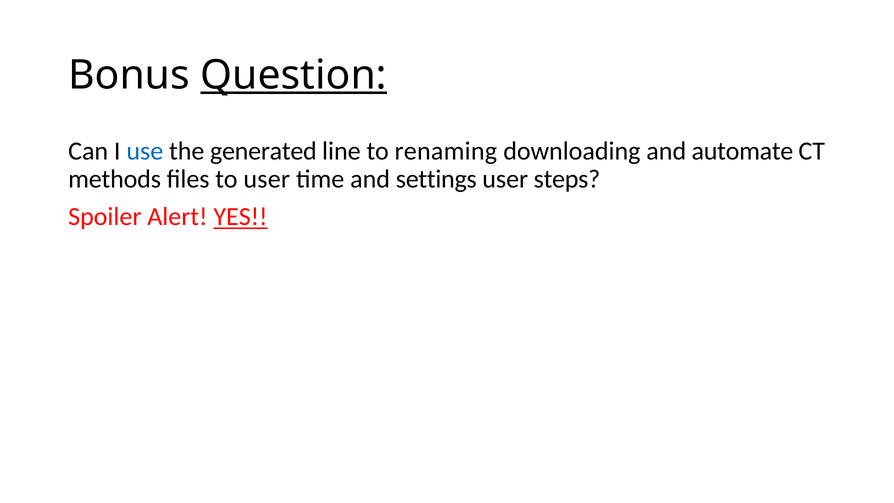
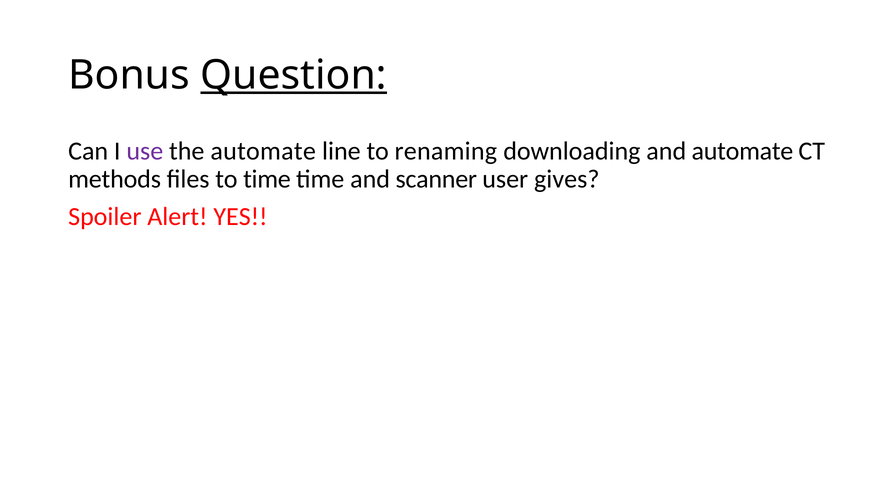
use colour: blue -> purple (145, 151)
the generated: generated -> automate (263, 151)
to user: user -> time (267, 179)
settings: settings -> scanner (436, 179)
steps: steps -> gives (567, 179)
YES underline: present -> none (241, 217)
